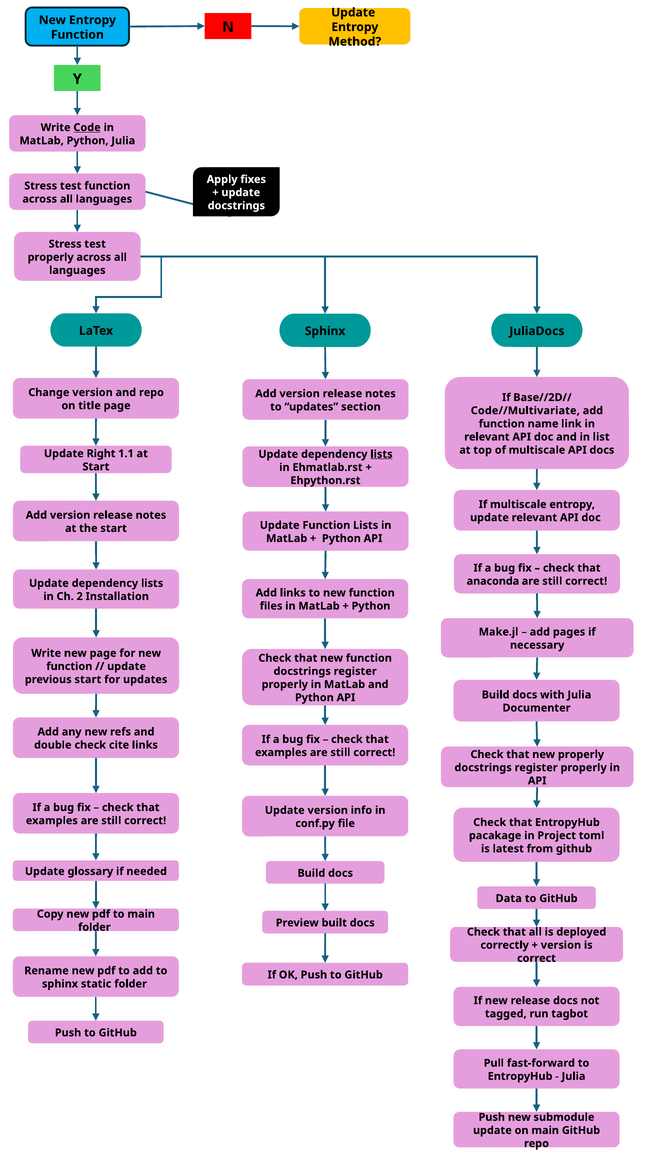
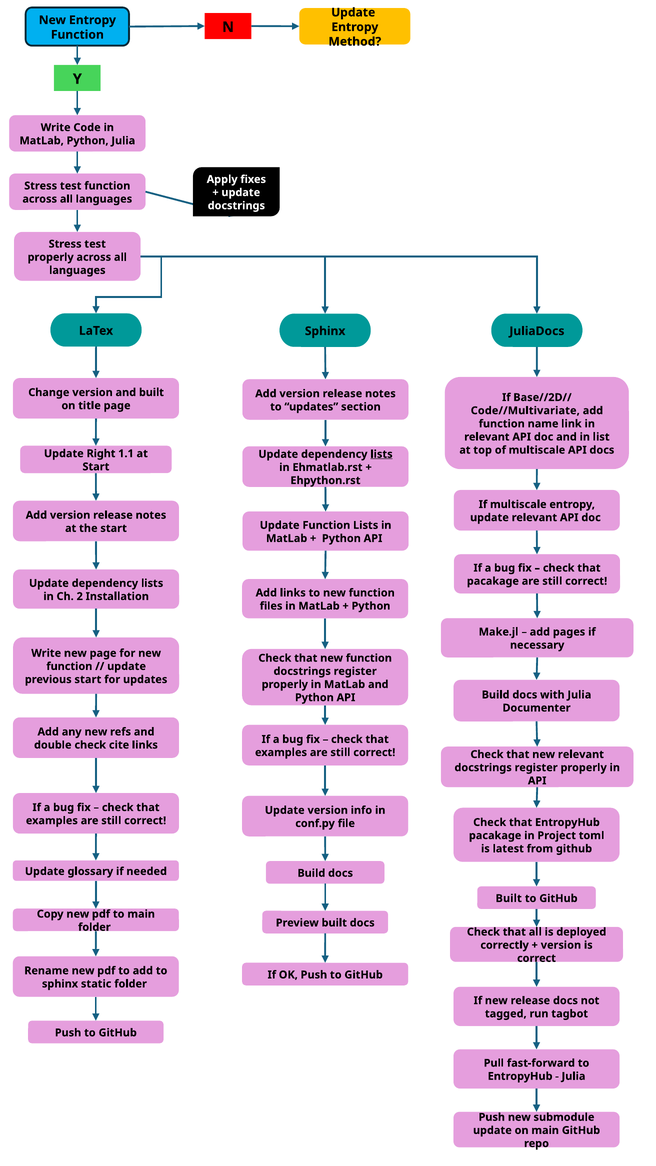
Code underline: present -> none (87, 128)
and repo: repo -> built (151, 393)
anaconda: anaconda -> pacakage (493, 581)
new properly: properly -> relevant (581, 755)
Data: Data -> Built (509, 899)
